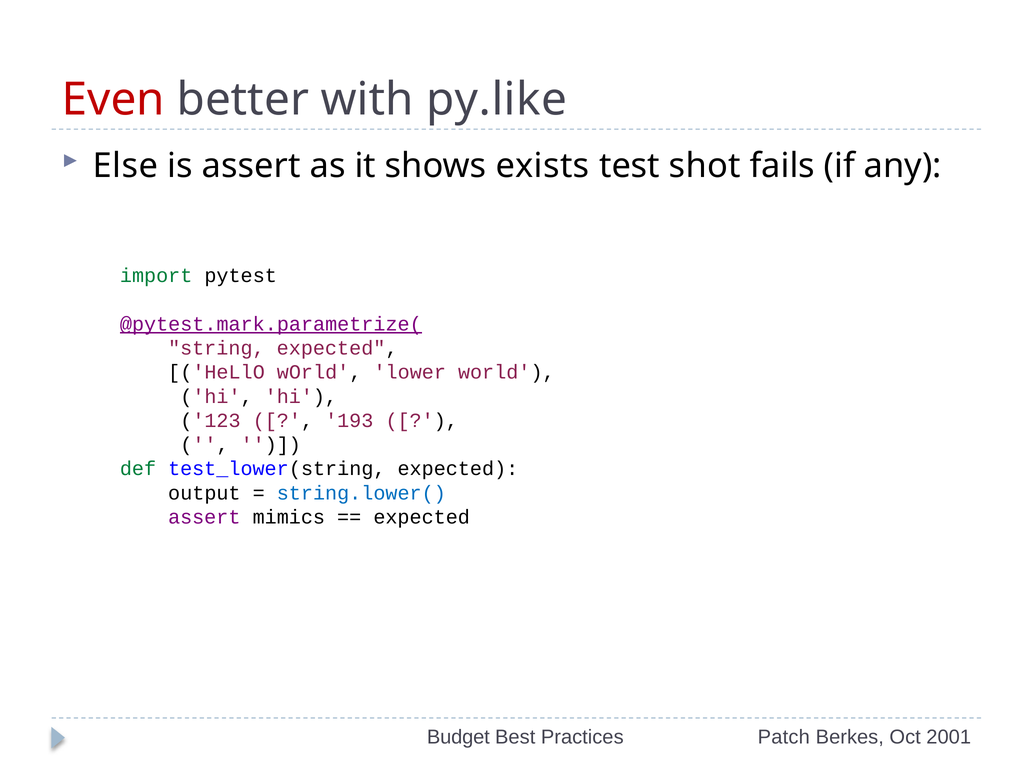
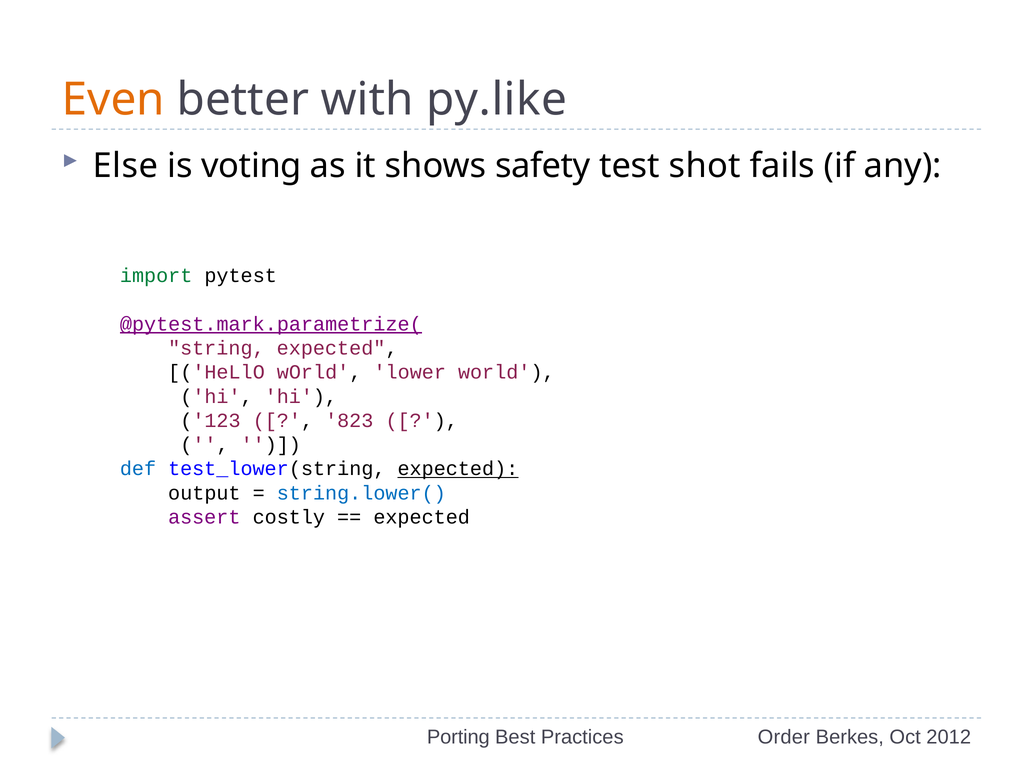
Even colour: red -> orange (113, 100)
is assert: assert -> voting (251, 166)
exists: exists -> safety (543, 166)
193: 193 -> 823 (349, 420)
def colour: green -> blue (138, 469)
expected underline: none -> present (458, 469)
mimics: mimics -> costly (289, 517)
Budget: Budget -> Porting (458, 737)
Patch: Patch -> Order (784, 737)
2001: 2001 -> 2012 (949, 737)
